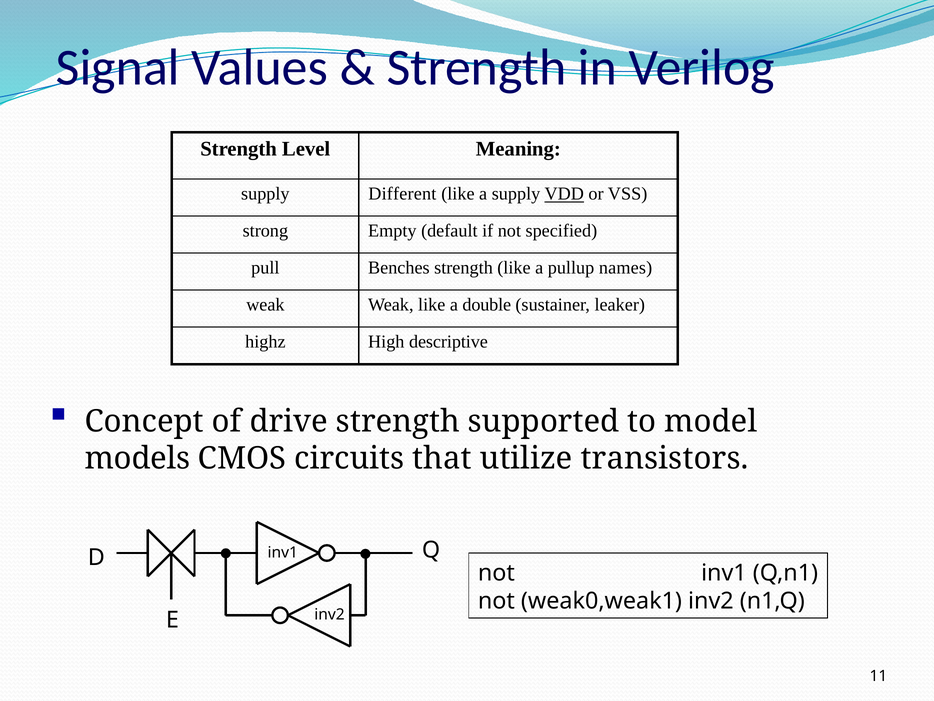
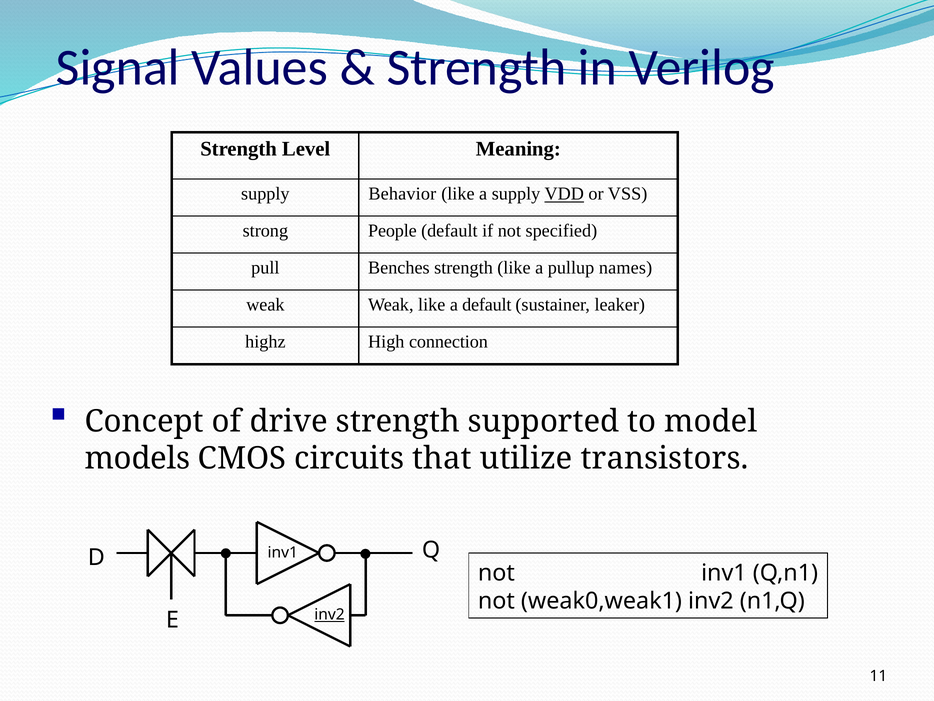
Different: Different -> Behavior (402, 194)
Empty: Empty -> People (392, 231)
a double: double -> default (487, 305)
descriptive: descriptive -> connection (448, 342)
inv2 underline: none -> present (329, 614)
